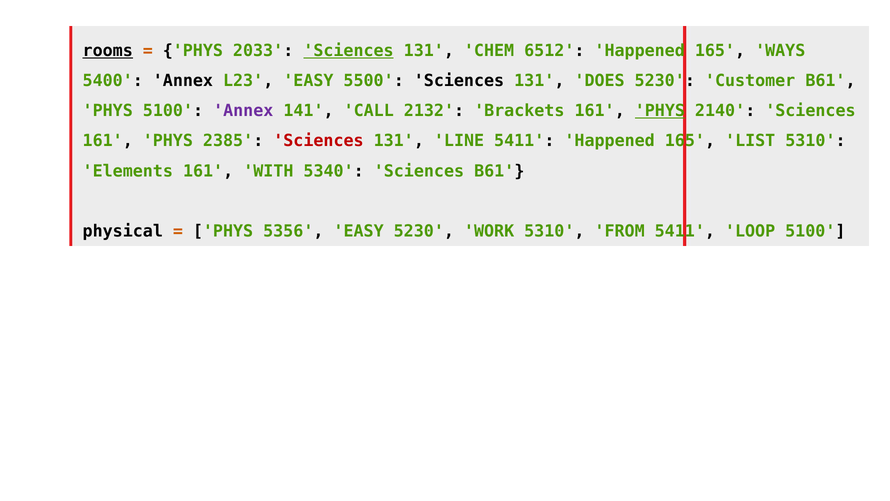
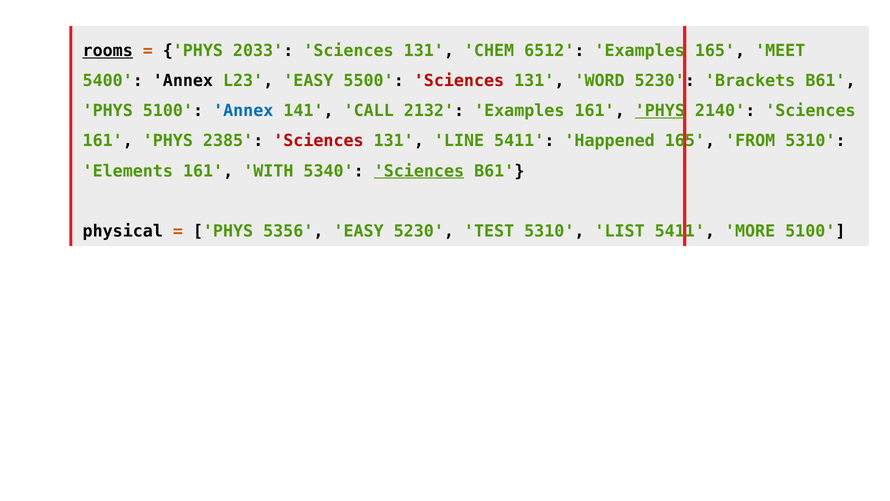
Sciences underline: present -> none (349, 51)
6512 Happened: Happened -> Examples (640, 51)
WAYS: WAYS -> MEET (780, 51)
Sciences colour: black -> red (459, 81)
DOES: DOES -> WORD (600, 81)
Customer: Customer -> Brackets (750, 81)
Annex colour: purple -> blue (243, 111)
2132 Brackets: Brackets -> Examples (519, 111)
LIST: LIST -> FROM (750, 141)
Sciences underline: none -> present (419, 171)
WORK: WORK -> TEST (489, 231)
FROM: FROM -> LIST (620, 231)
LOOP: LOOP -> MORE (750, 231)
